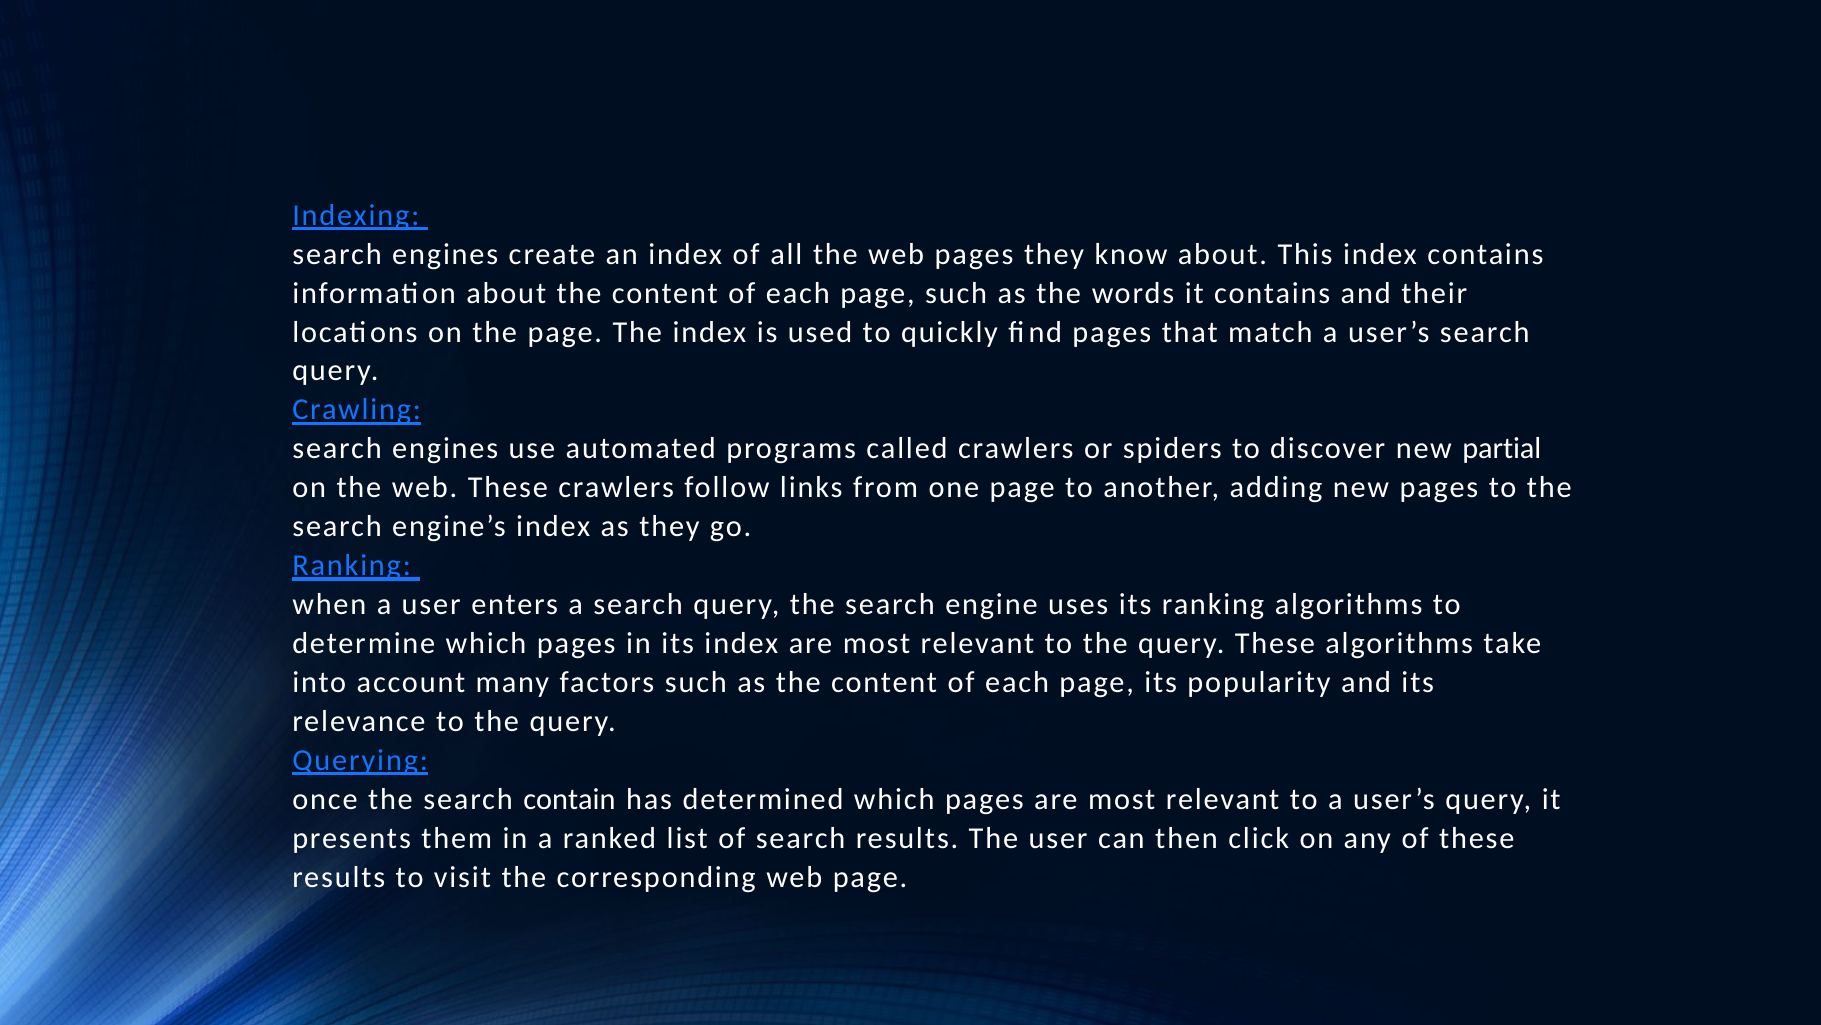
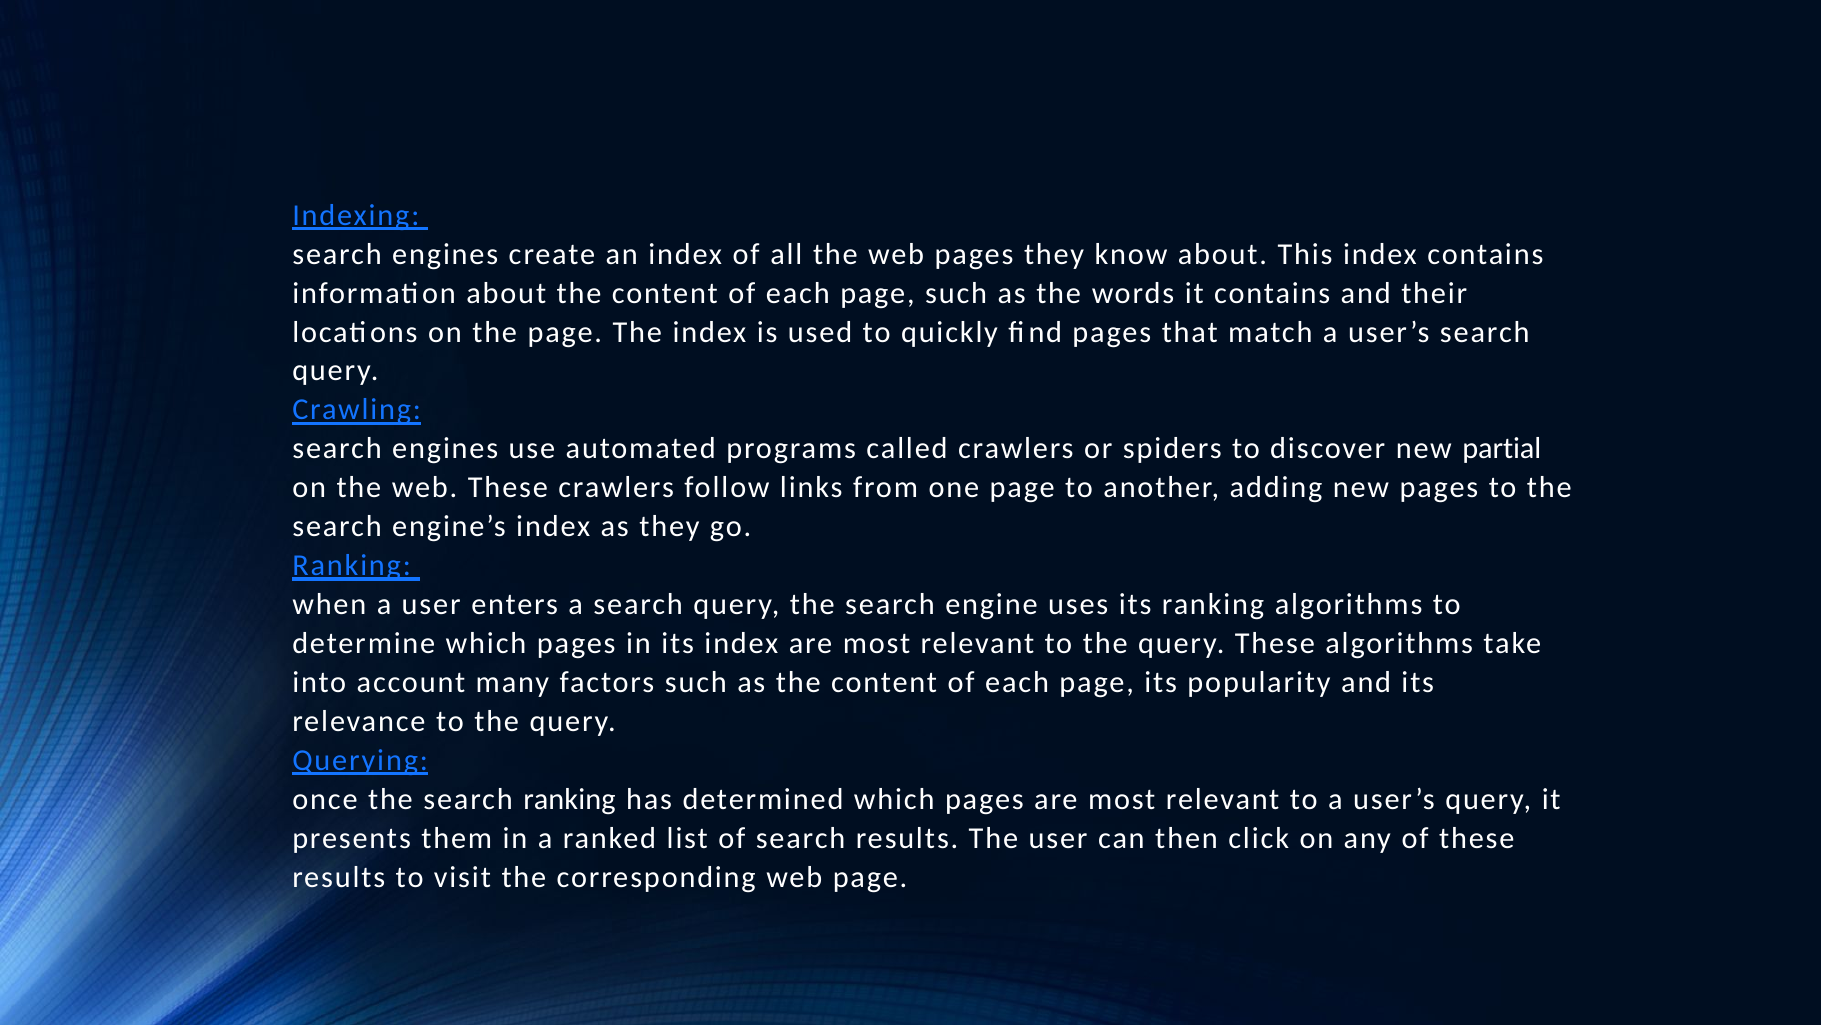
search contain: contain -> ranking (569, 799)
